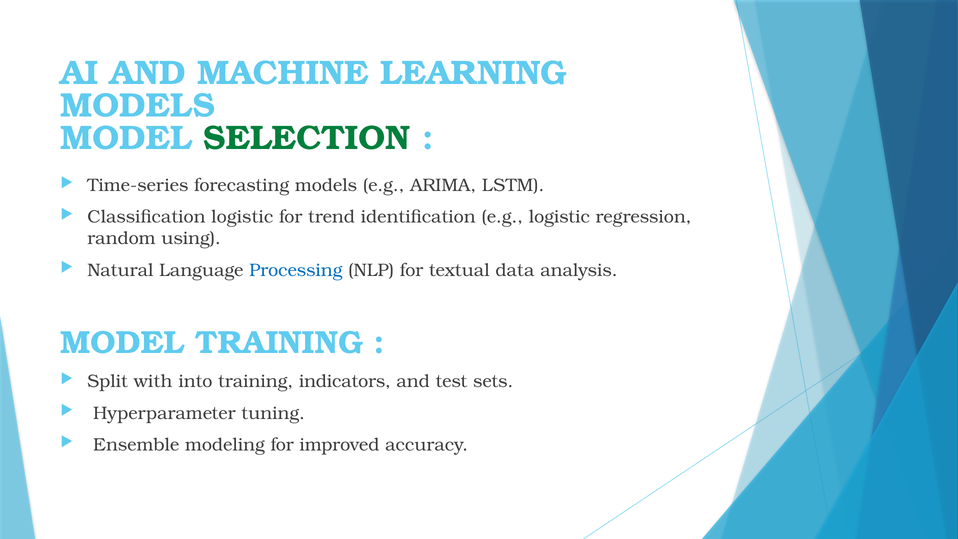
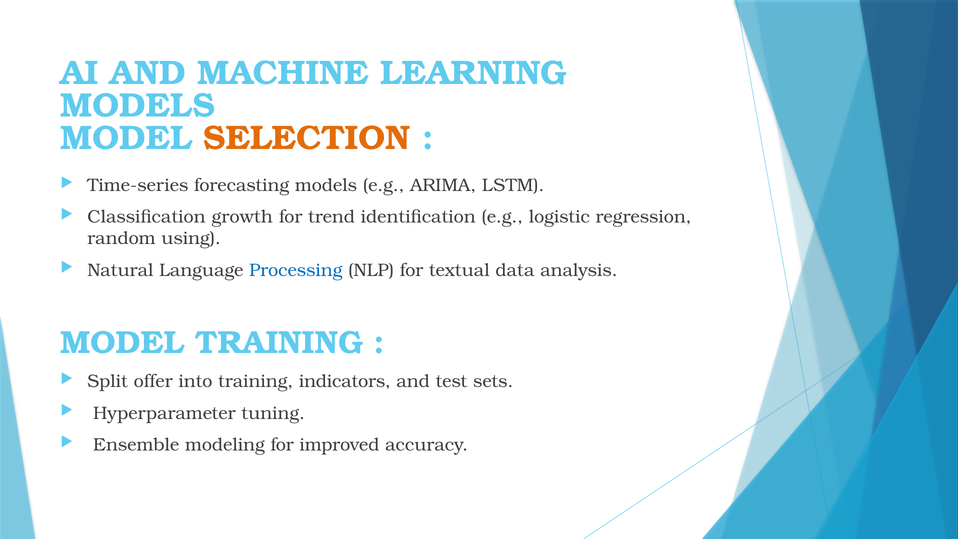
SELECTION colour: green -> orange (307, 138)
Classification logistic: logistic -> growth (242, 217)
with: with -> offer (153, 381)
